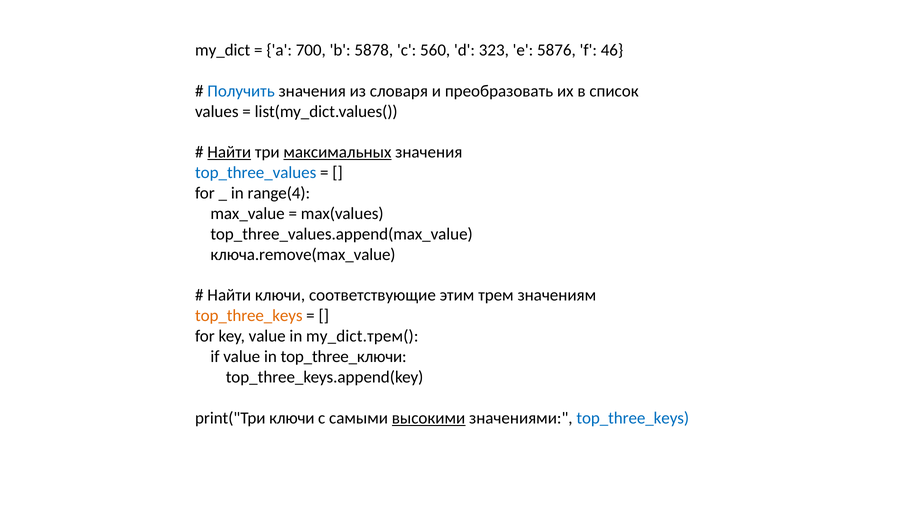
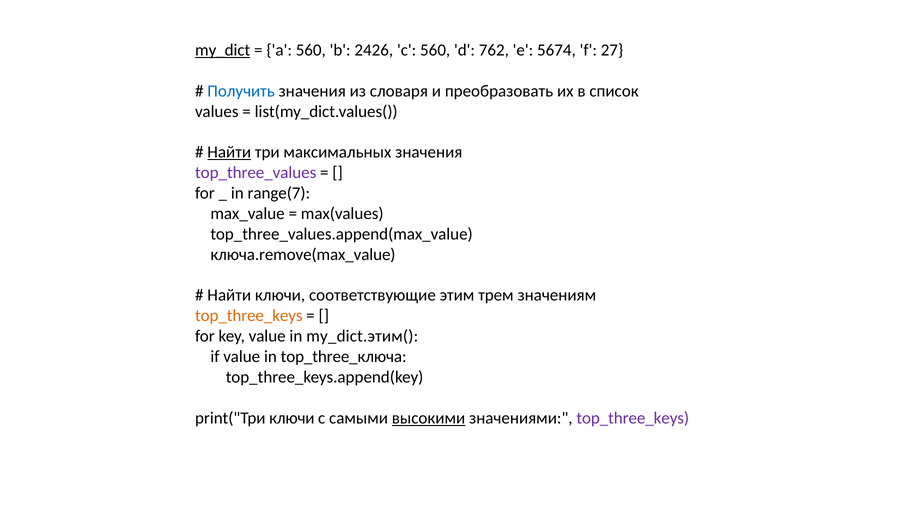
my_dict underline: none -> present (223, 50)
a 700: 700 -> 560 (311, 50)
5878: 5878 -> 2426 (374, 50)
323: 323 -> 762 (494, 50)
5876: 5876 -> 5674 (556, 50)
46: 46 -> 27 (612, 50)
максимальных underline: present -> none (337, 152)
top_three_values colour: blue -> purple (256, 173)
range(4: range(4 -> range(7 (279, 193)
my_dict.трем(: my_dict.трем( -> my_dict.этим( (362, 336)
top_three_ключи: top_three_ключи -> top_three_ключа (344, 357)
top_three_keys colour: blue -> purple (633, 418)
